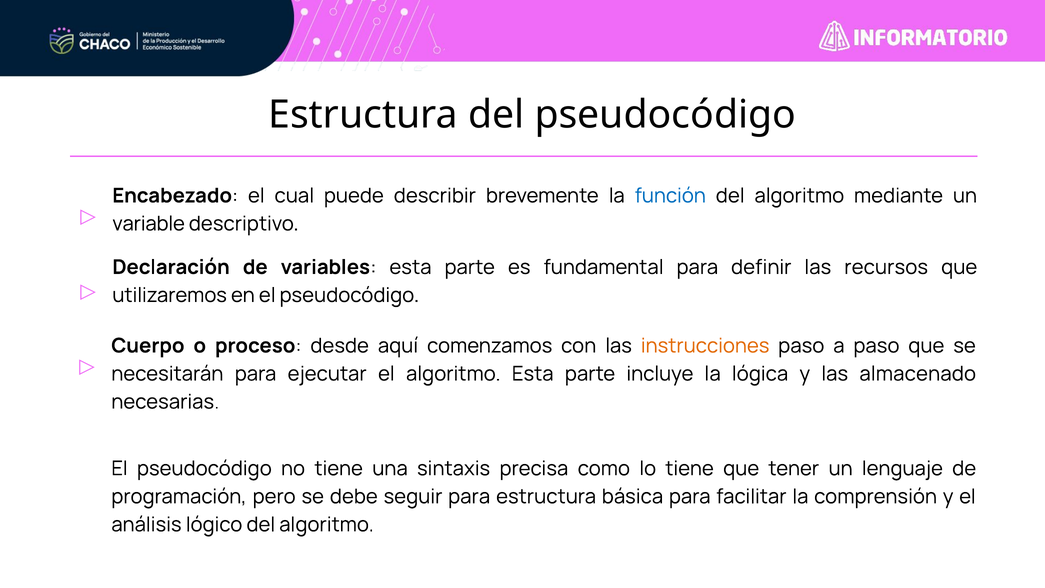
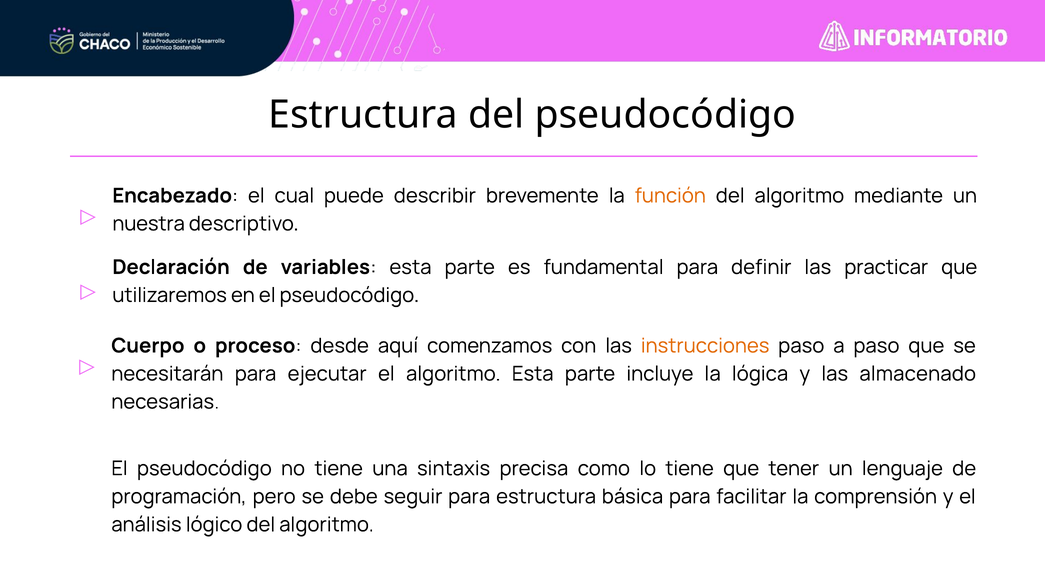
función colour: blue -> orange (670, 196)
variable: variable -> nuestra (149, 224)
recursos: recursos -> practicar (886, 267)
